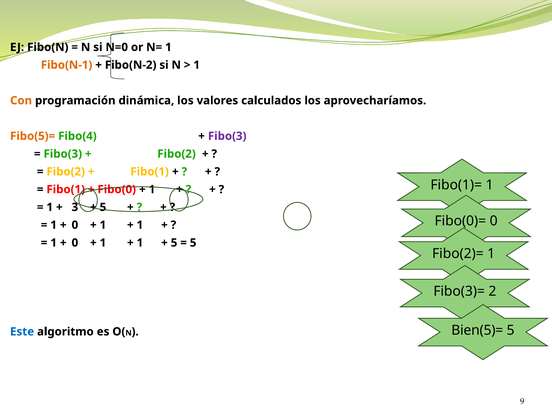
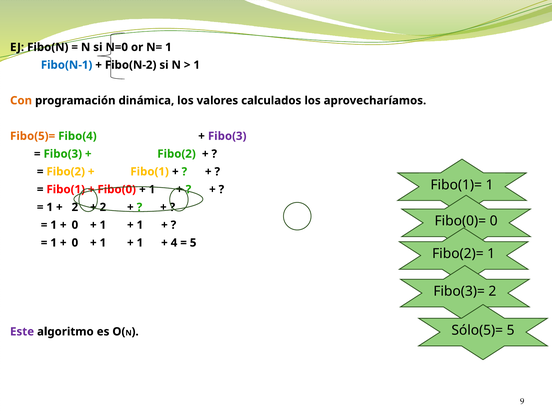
Fibo(N-1 colour: orange -> blue (67, 65)
3: 3 -> 2 (75, 207)
5: 5 -> 2 (103, 207)
5: 5 -> 4 (174, 243)
Bien(5)=: Bien(5)= -> Sólo(5)= (477, 330)
Este colour: blue -> purple (22, 332)
